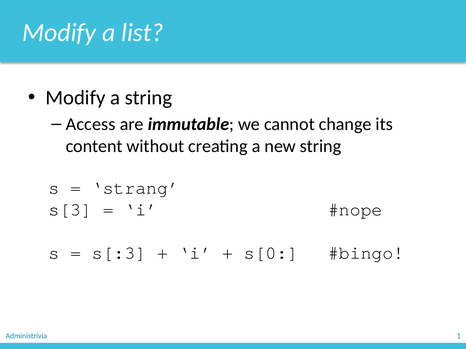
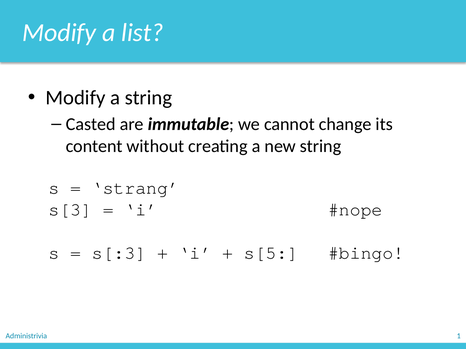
Access: Access -> Casted (91, 125)
s[0: s[0 -> s[5 (271, 253)
